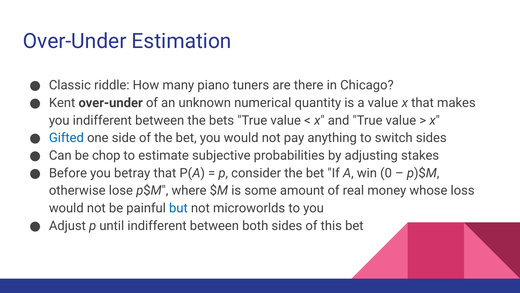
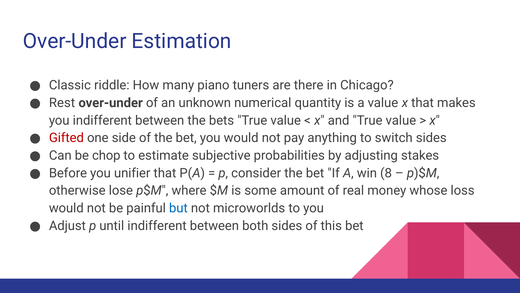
Kent: Kent -> Rest (62, 103)
Gifted colour: blue -> red (66, 138)
betray: betray -> unifier (132, 173)
0: 0 -> 8 (386, 173)
